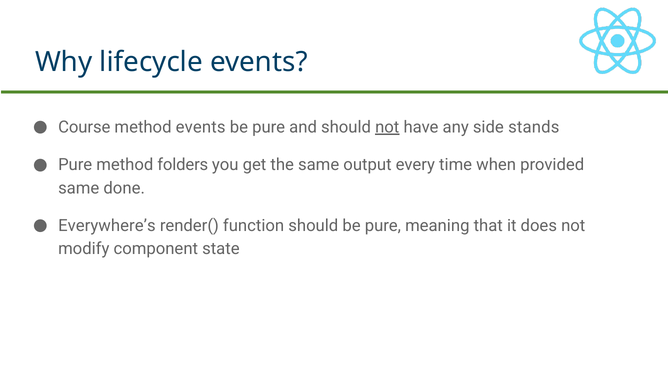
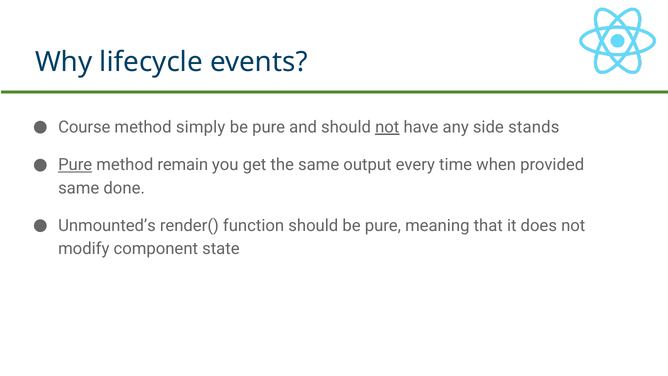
method events: events -> simply (201, 127)
Pure underline: none -> present (75, 165)
folders: folders -> remain (183, 165)
Everywhere’s: Everywhere’s -> Unmounted’s (107, 226)
